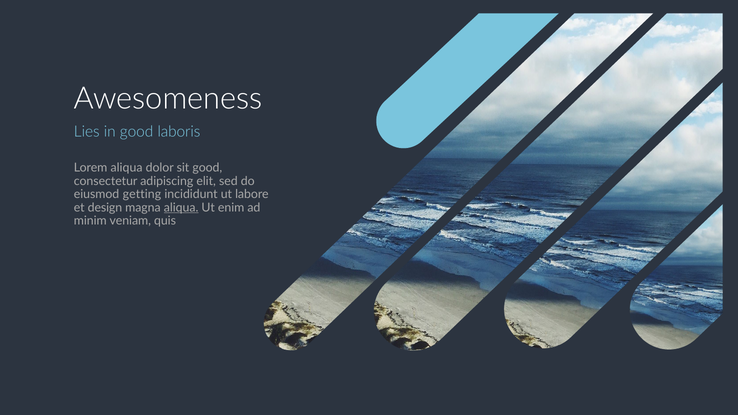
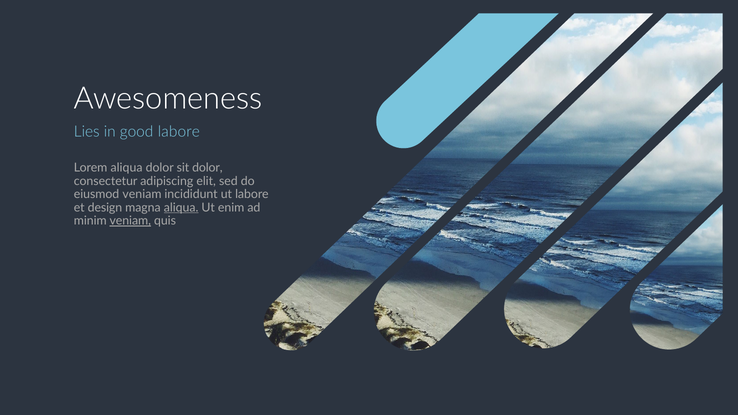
good laboris: laboris -> labore (179, 132)
sit good: good -> dolor (207, 168)
eiusmod getting: getting -> veniam (142, 194)
veniam underline: none -> present (130, 221)
